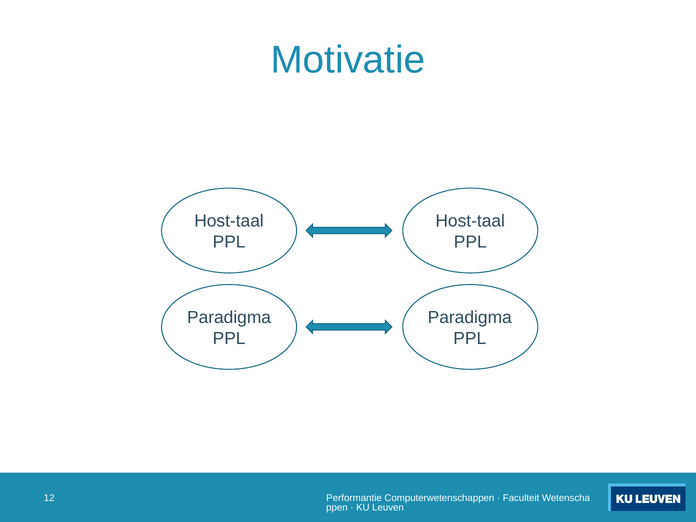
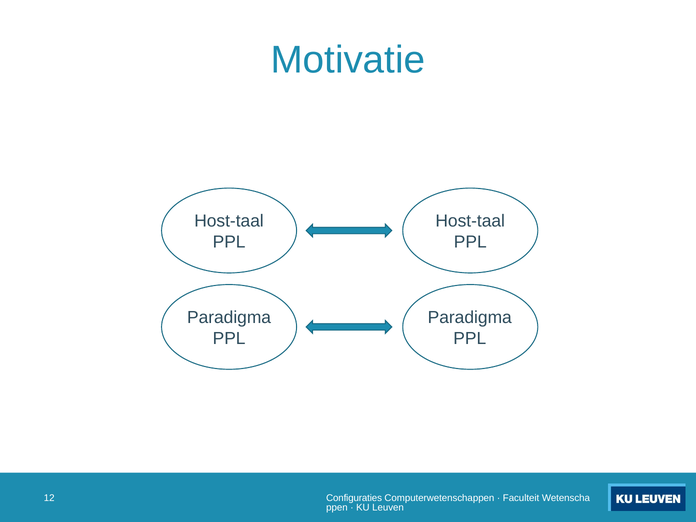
Performantie: Performantie -> Configuraties (354, 498)
